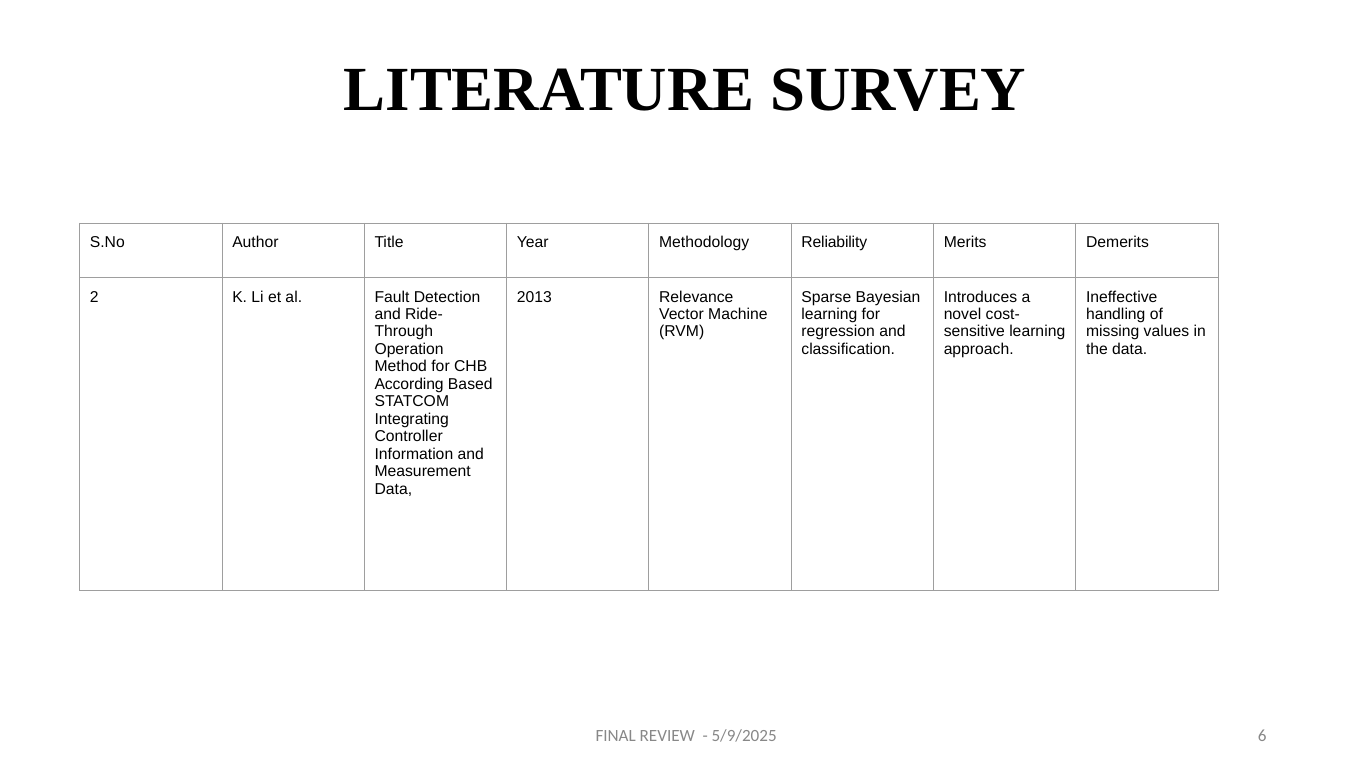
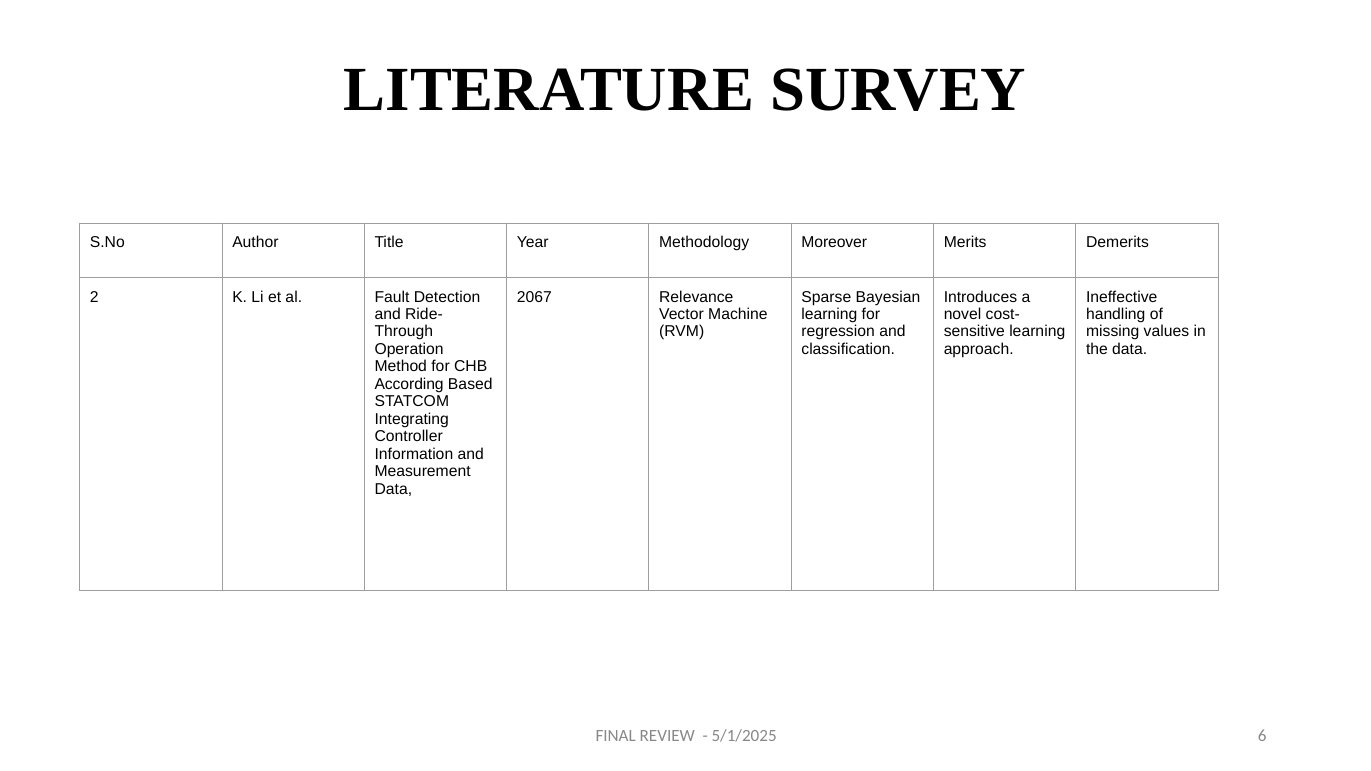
Reliability: Reliability -> Moreover (834, 243)
2013: 2013 -> 2067 (534, 297)
5/9/2025: 5/9/2025 -> 5/1/2025 (744, 736)
